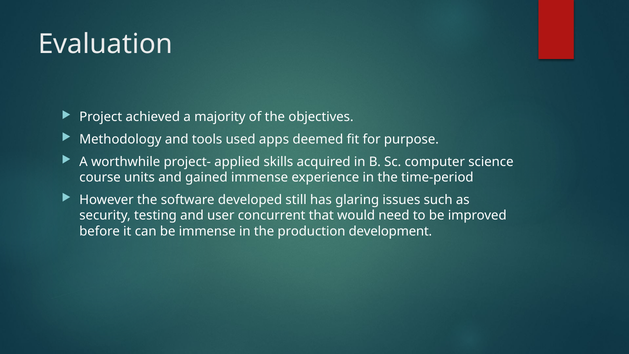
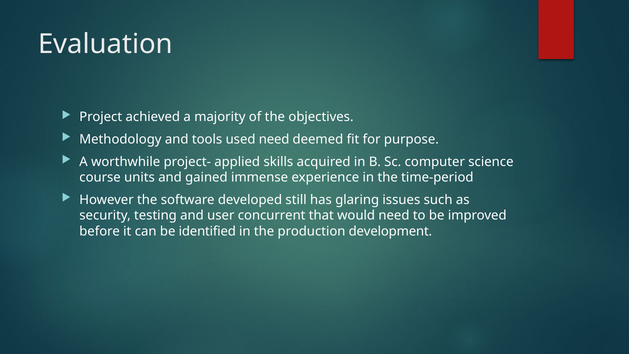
used apps: apps -> need (274, 139)
be immense: immense -> identified (207, 231)
